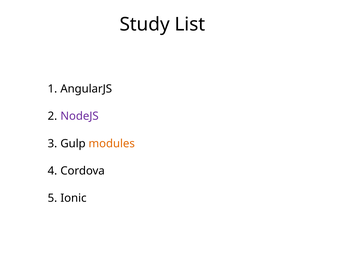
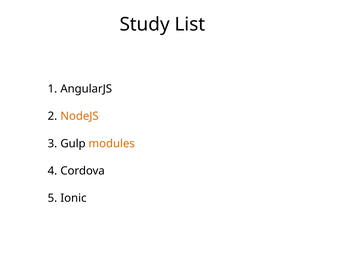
NodeJS colour: purple -> orange (80, 116)
